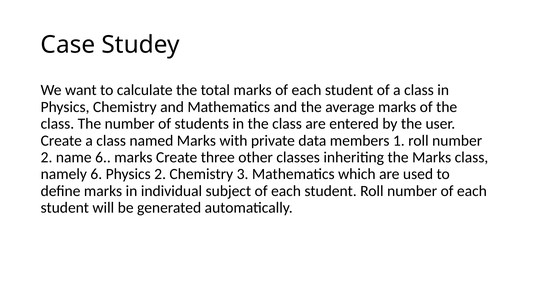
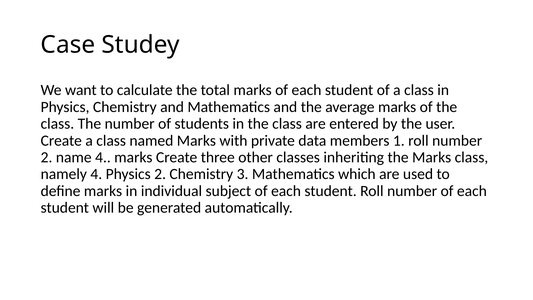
name 6: 6 -> 4 (103, 157)
namely 6: 6 -> 4 (96, 174)
